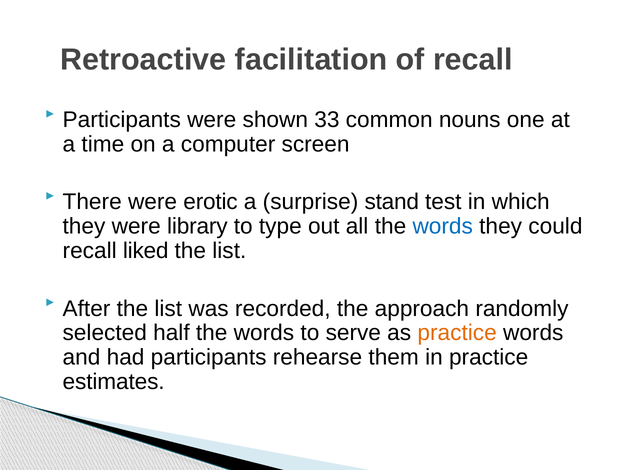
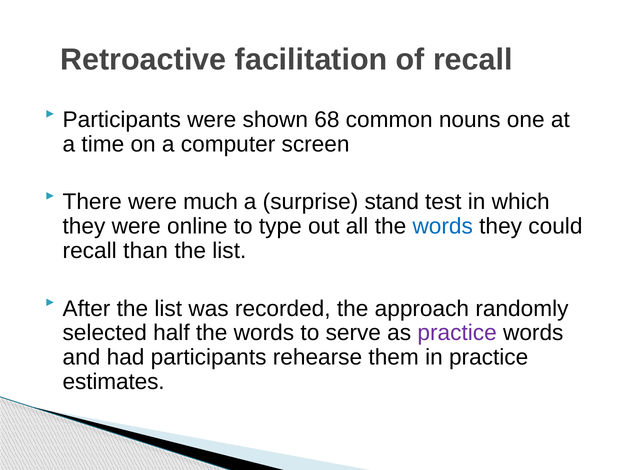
33: 33 -> 68 (327, 120)
erotic: erotic -> much (211, 202)
library: library -> online (197, 227)
liked: liked -> than (146, 251)
practice colour: orange -> purple (457, 333)
